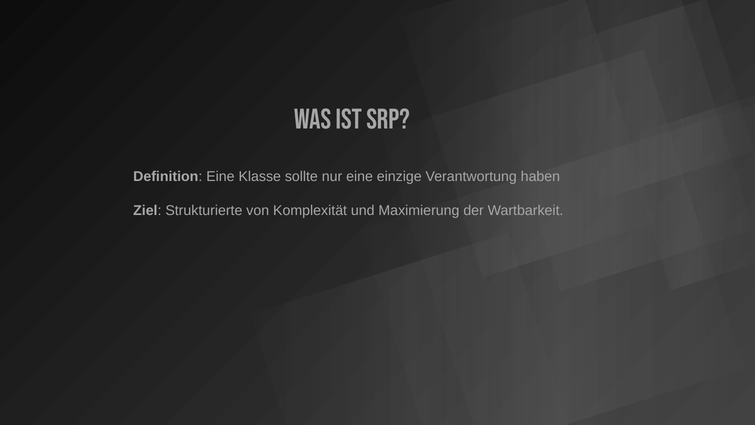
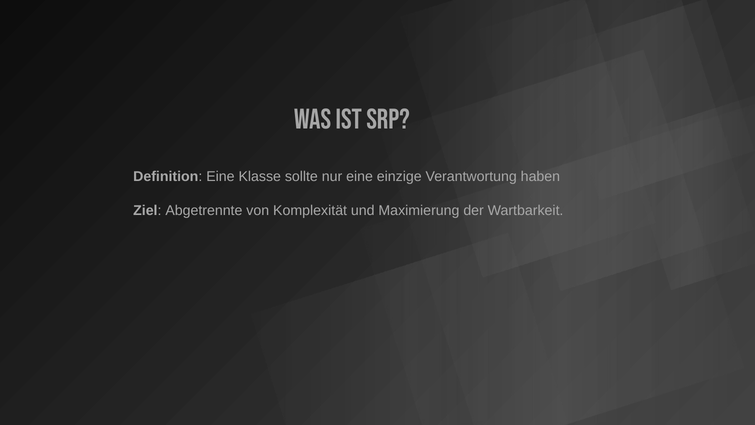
Strukturierte: Strukturierte -> Abgetrennte (204, 210)
